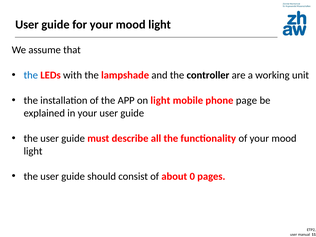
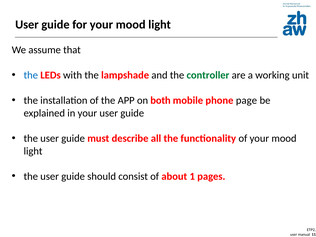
controller colour: black -> green (208, 75)
on light: light -> both (160, 101)
0: 0 -> 1 (192, 176)
